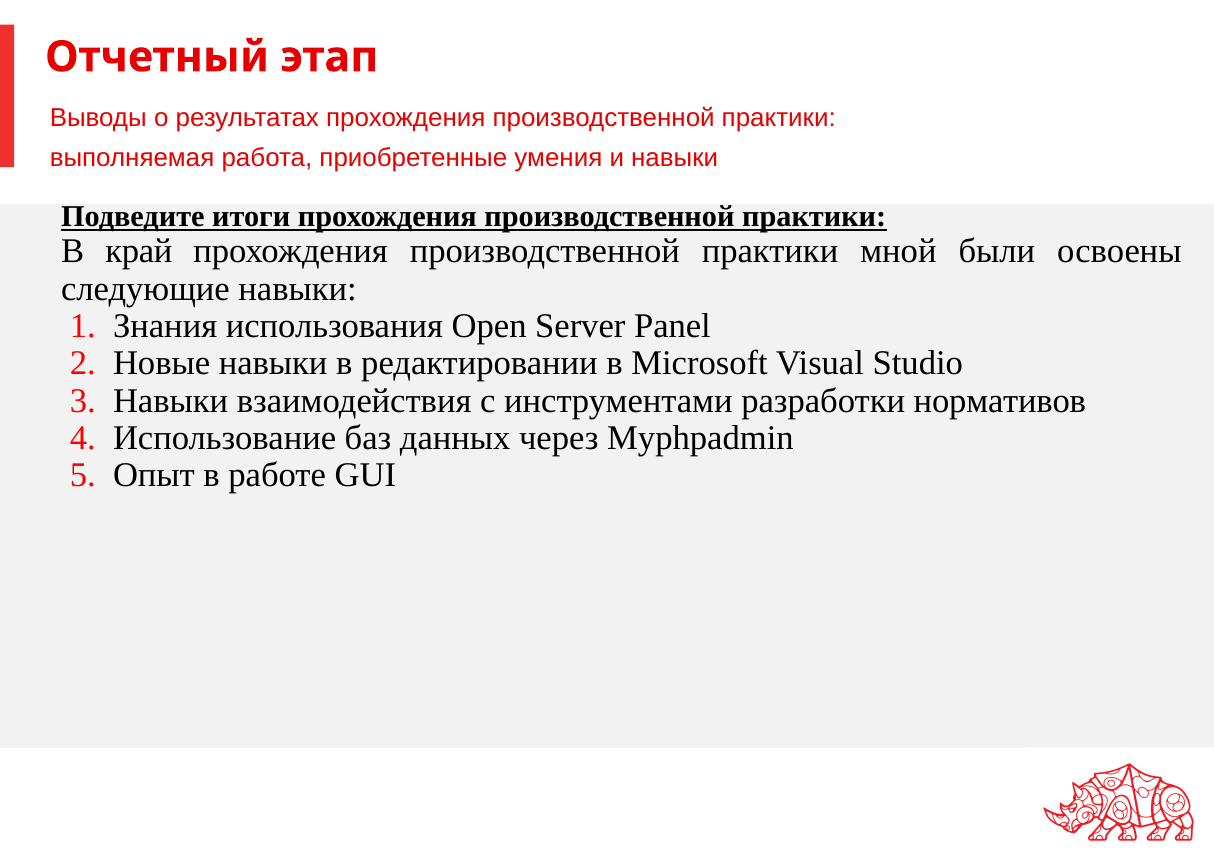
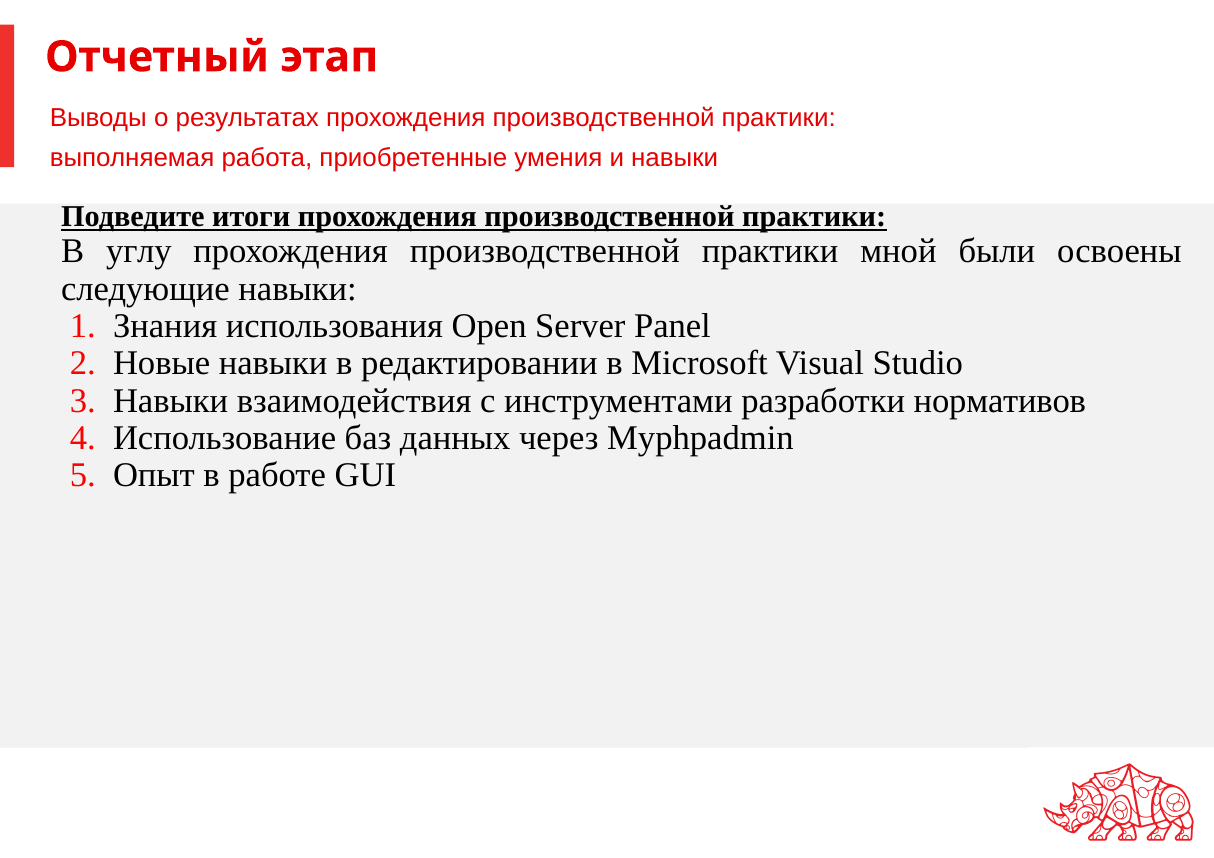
край: край -> углу (139, 252)
